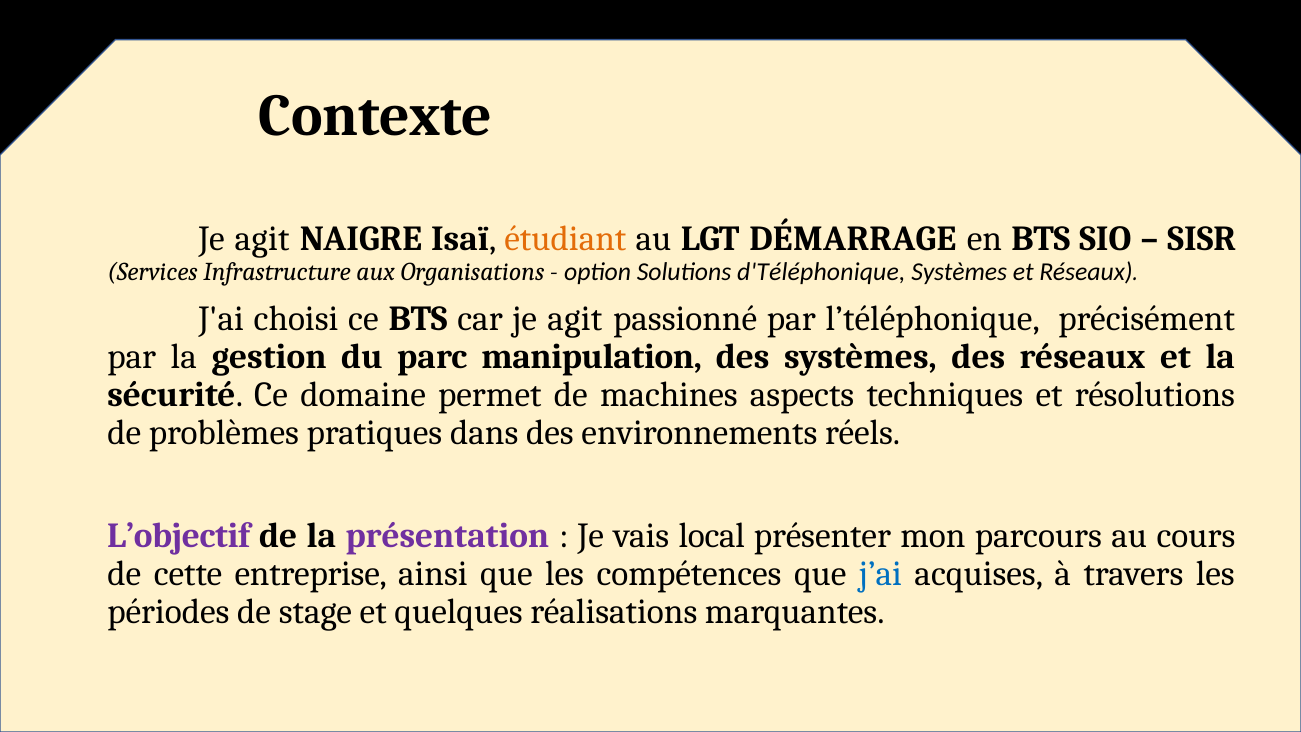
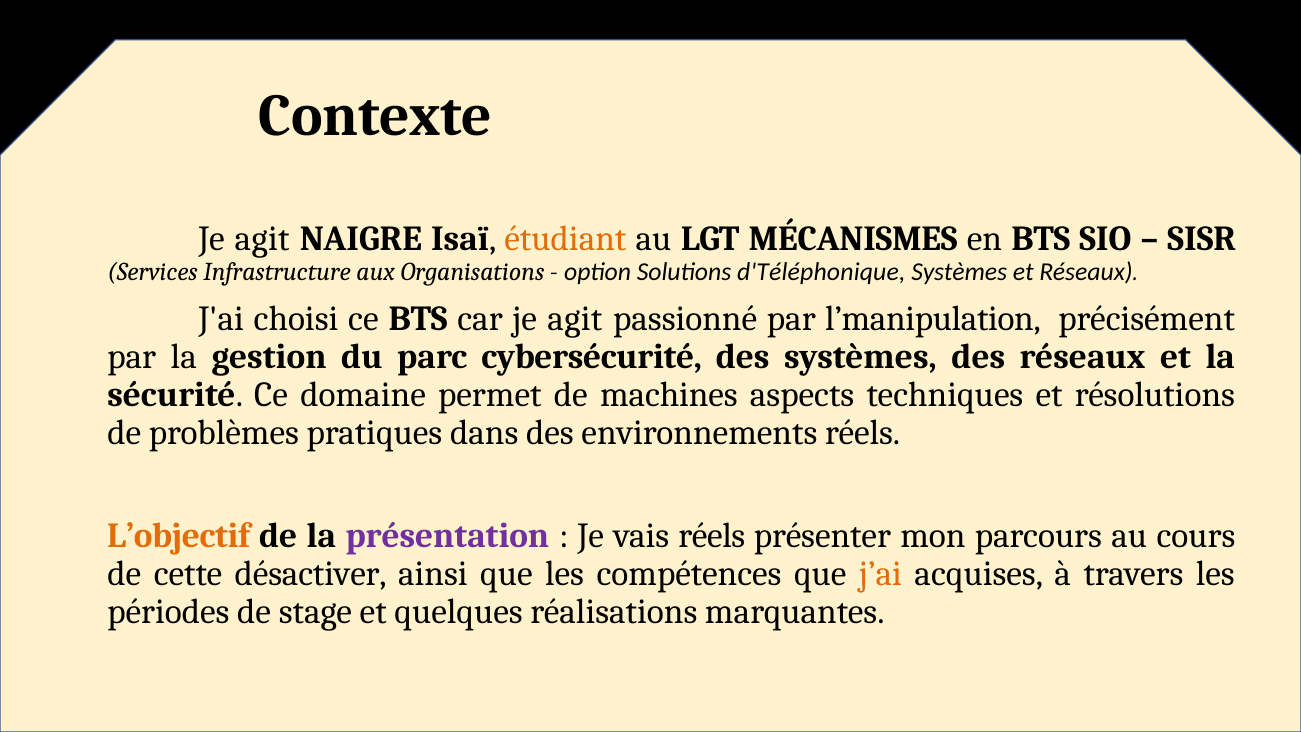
DÉMARRAGE: DÉMARRAGE -> MÉCANISMES (853, 239)
l’téléphonique: l’téléphonique -> l’manipulation (933, 319)
manipulation: manipulation -> cybersécurité (592, 357)
L’objectif colour: purple -> orange (179, 536)
vais local: local -> réels (712, 536)
entreprise: entreprise -> désactiver (311, 574)
j’ai colour: blue -> orange (880, 574)
